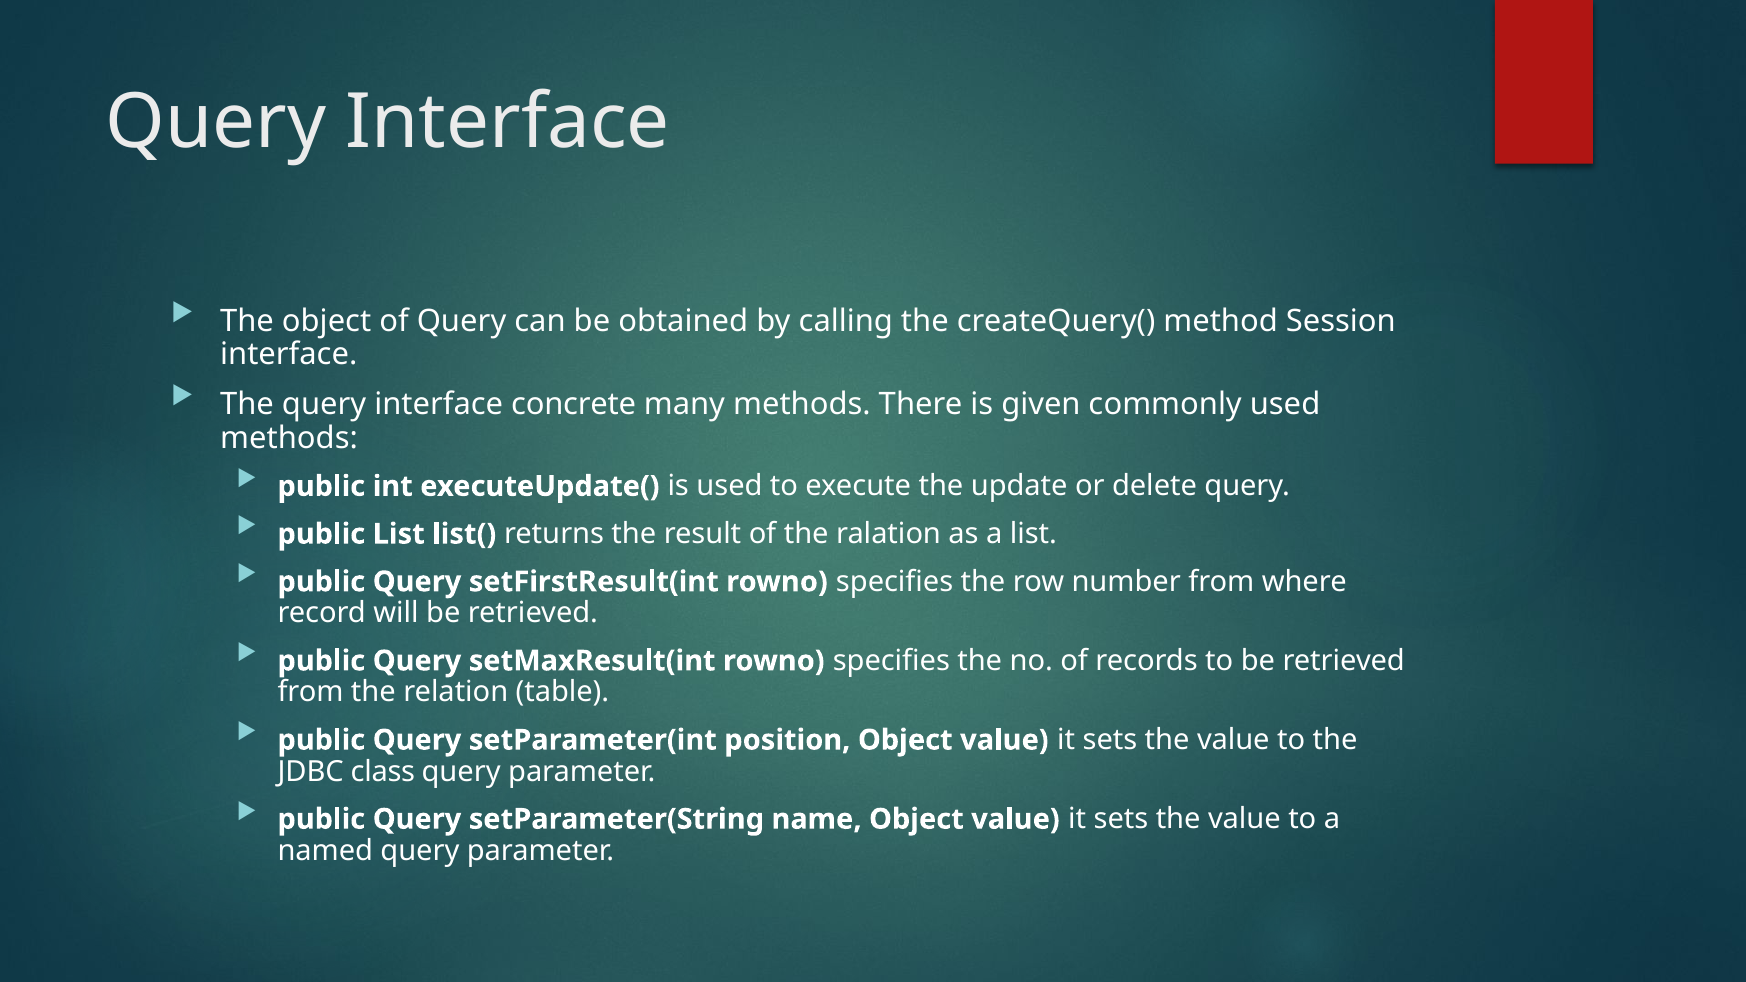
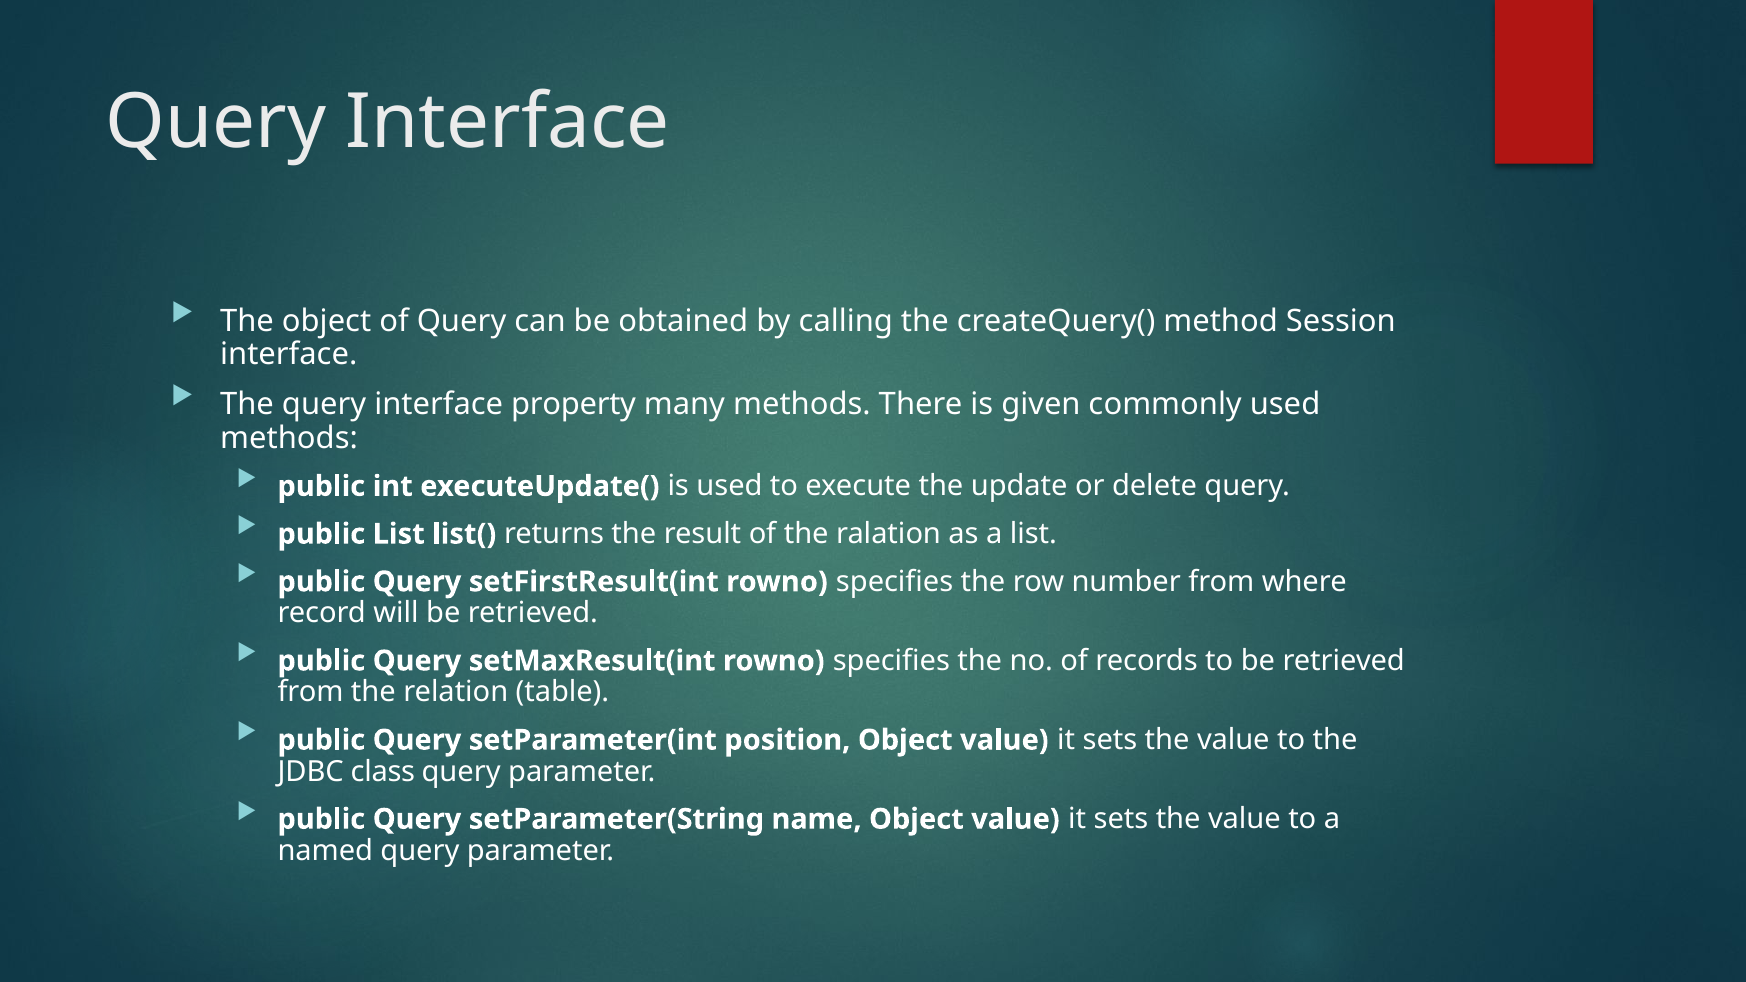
concrete: concrete -> property (574, 404)
